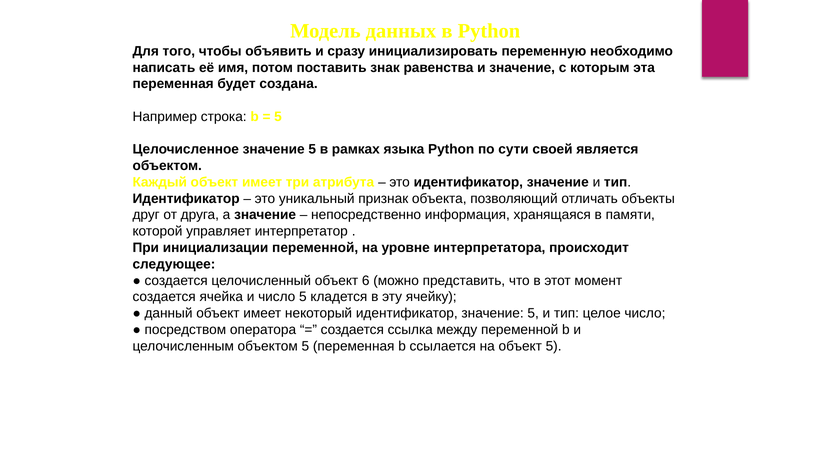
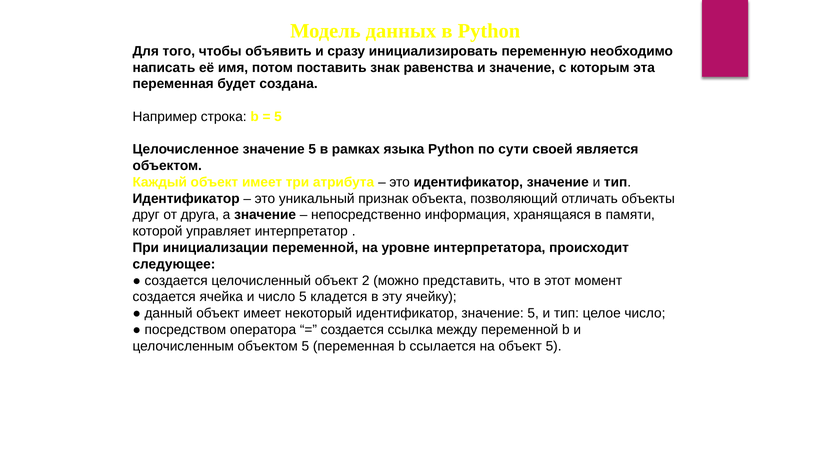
6: 6 -> 2 (366, 281)
